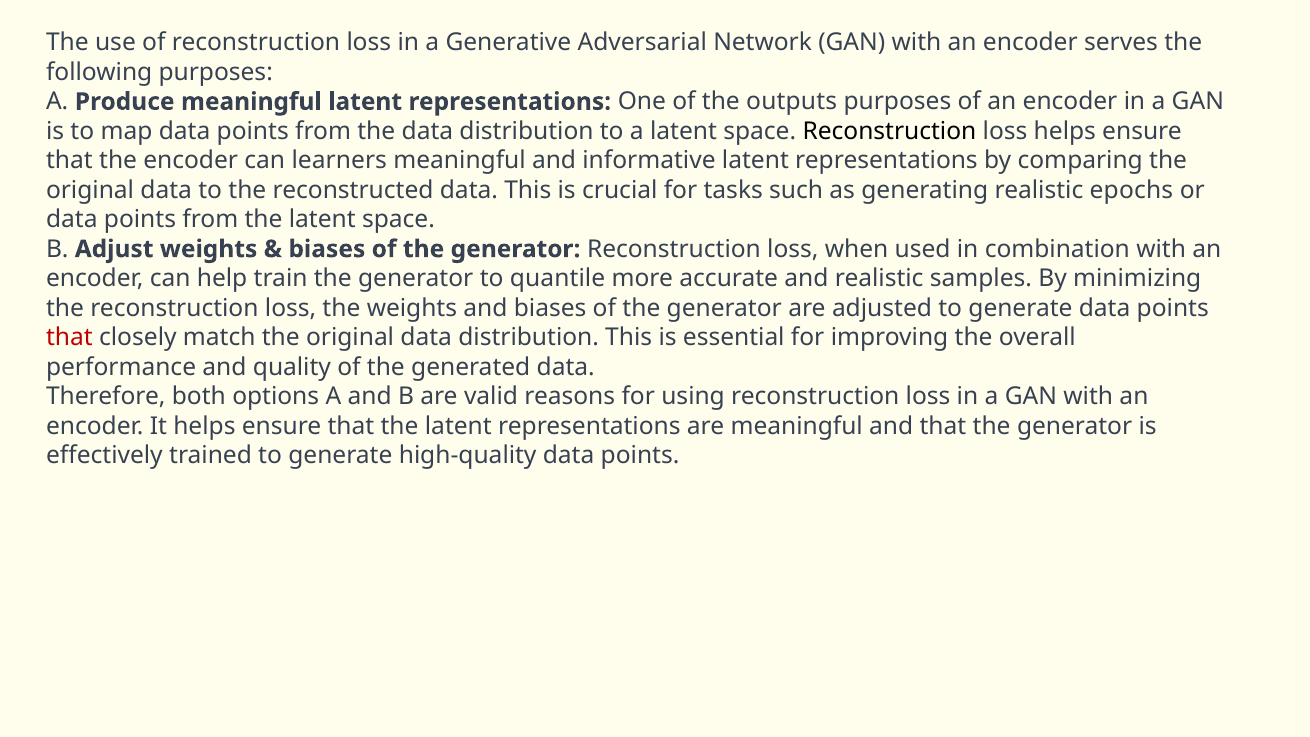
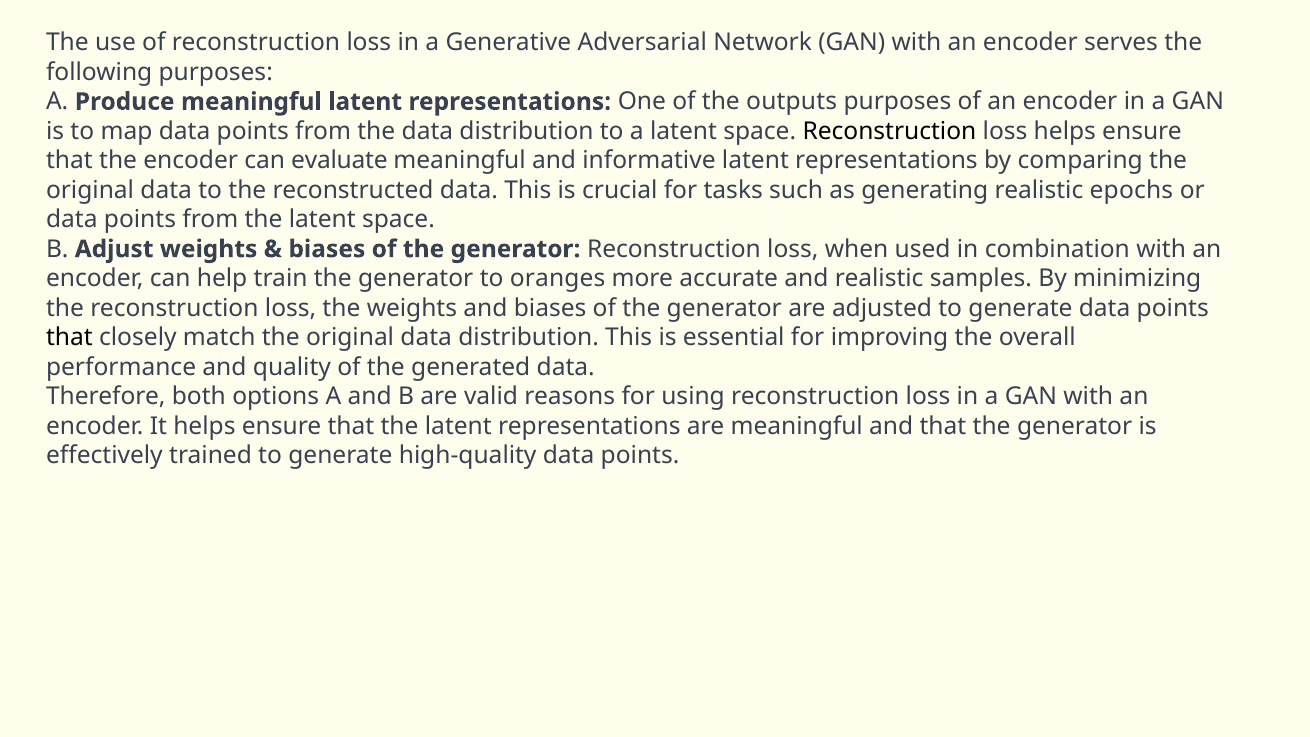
learners: learners -> evaluate (339, 161)
quantile: quantile -> oranges (558, 279)
that colour: red -> black (69, 337)
